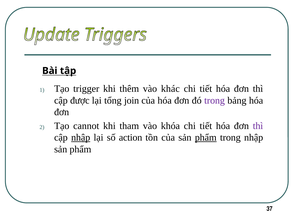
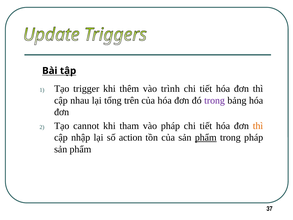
khác: khác -> trình (170, 89)
được: được -> nhau (80, 100)
join: join -> trên (132, 100)
vào khóa: khóa -> pháp (170, 126)
thì colour: purple -> orange (258, 126)
nhập underline: present -> none (81, 137)
trong nhập: nhập -> pháp (254, 137)
